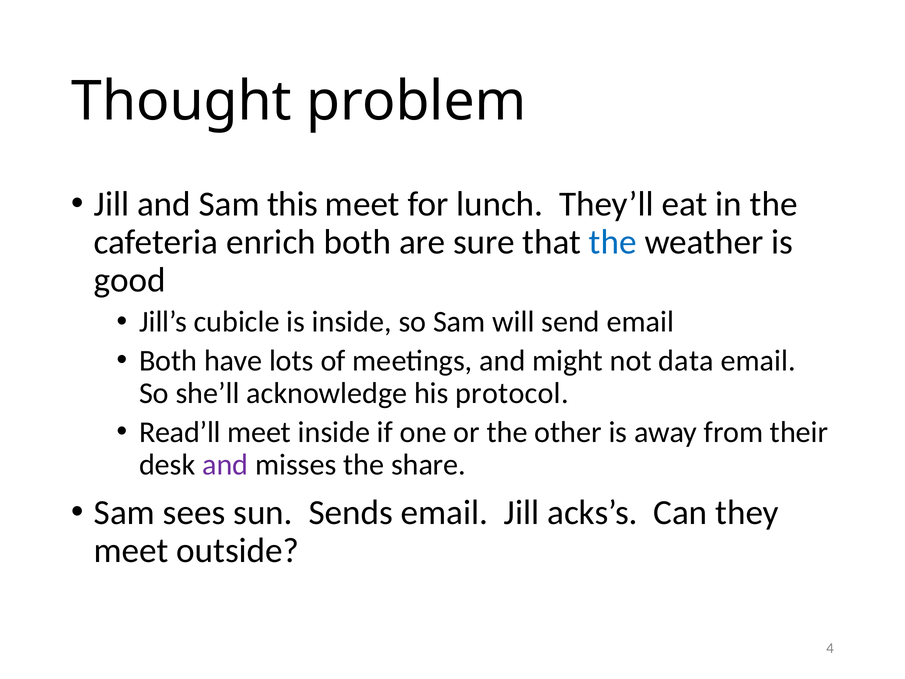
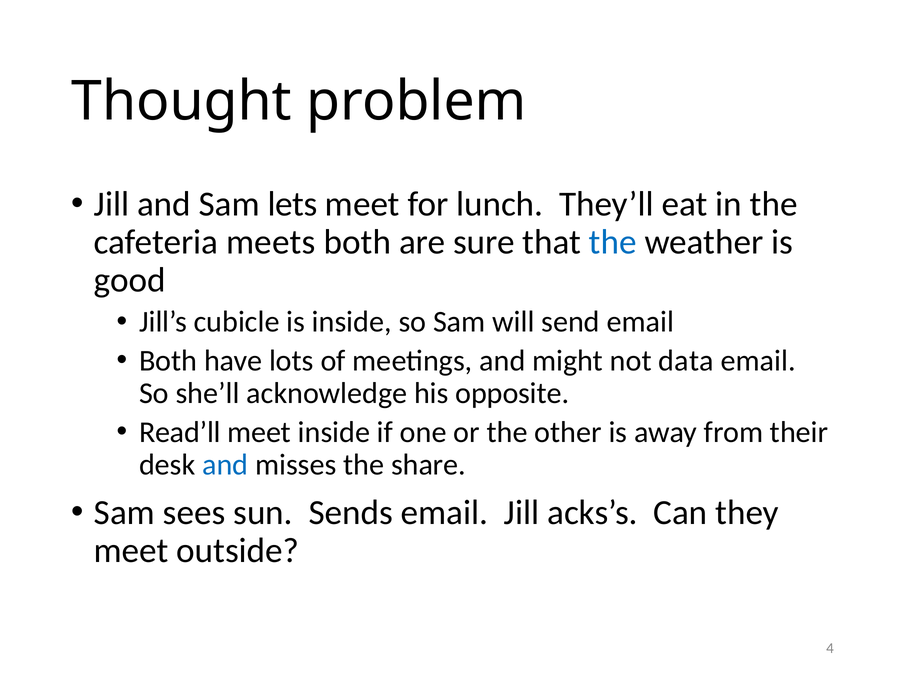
this: this -> lets (293, 204)
enrich: enrich -> meets (271, 242)
protocol: protocol -> opposite (512, 393)
and colour: purple -> blue (225, 464)
